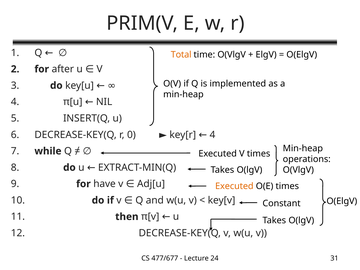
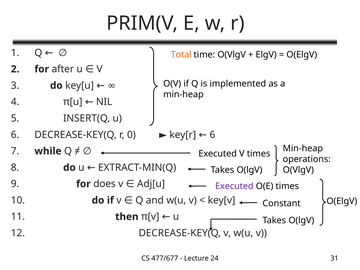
key[r 4: 4 -> 6 (212, 135)
have: have -> does (105, 184)
Executed colour: orange -> purple (234, 186)
